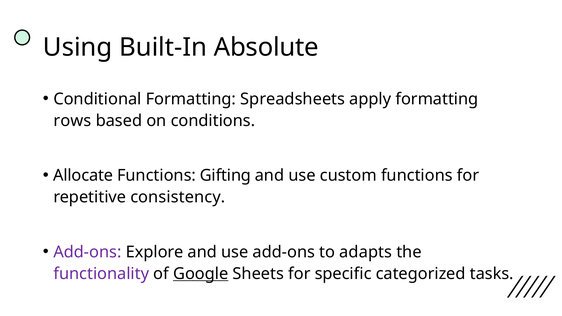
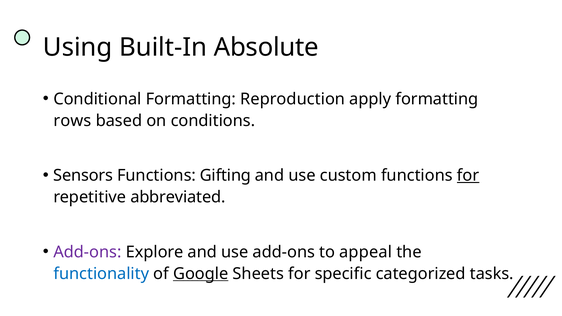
Spreadsheets: Spreadsheets -> Reproduction (293, 99)
Allocate: Allocate -> Sensors (83, 176)
for underline: none -> present (468, 176)
consistency: consistency -> abbreviated (178, 197)
adapts: adapts -> appeal (366, 252)
functionality colour: purple -> blue (101, 274)
